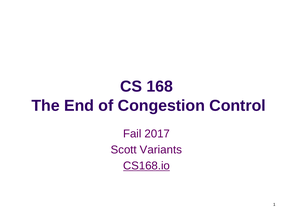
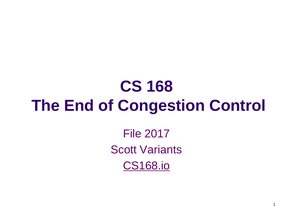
Fail: Fail -> File (132, 134)
